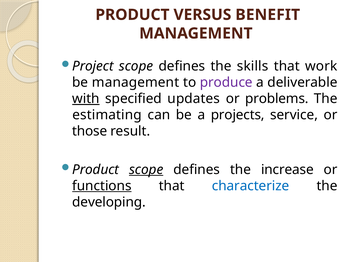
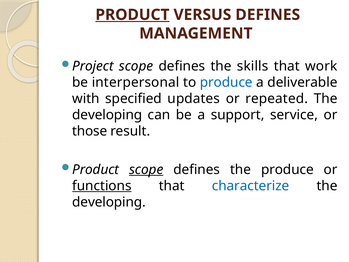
PRODUCT underline: none -> present (132, 15)
VERSUS BENEFIT: BENEFIT -> DEFINES (268, 15)
be management: management -> interpersonal (136, 82)
produce colour: purple -> blue (226, 82)
with underline: present -> none (86, 99)
problems: problems -> repeated (277, 99)
estimating: estimating -> developing (107, 115)
projects: projects -> support (238, 115)
the increase: increase -> produce (287, 169)
